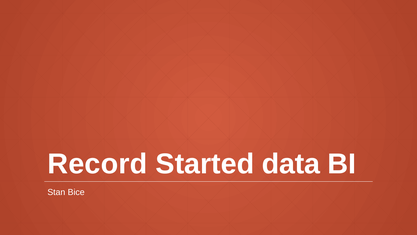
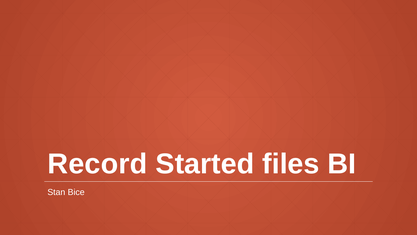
data: data -> files (291, 164)
